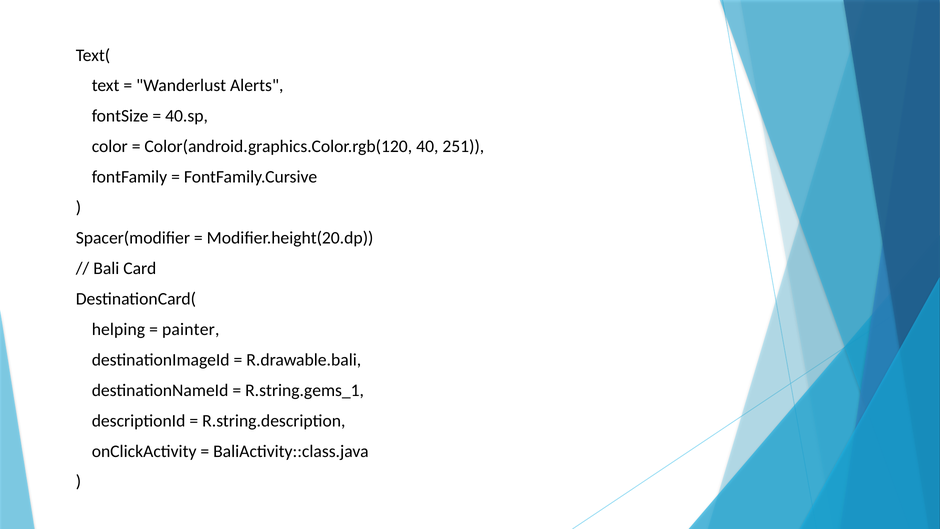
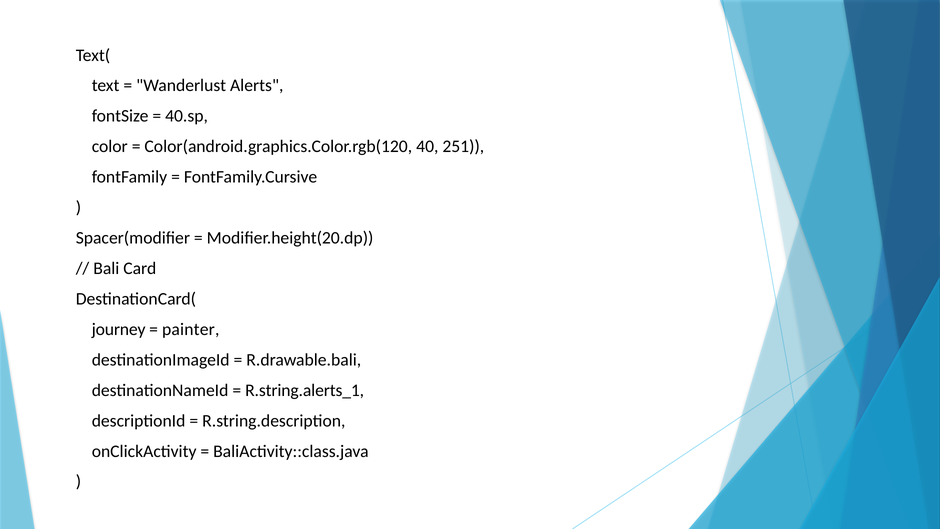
helping: helping -> journey (119, 329)
R.string.gems_1: R.string.gems_1 -> R.string.alerts_1 (305, 390)
